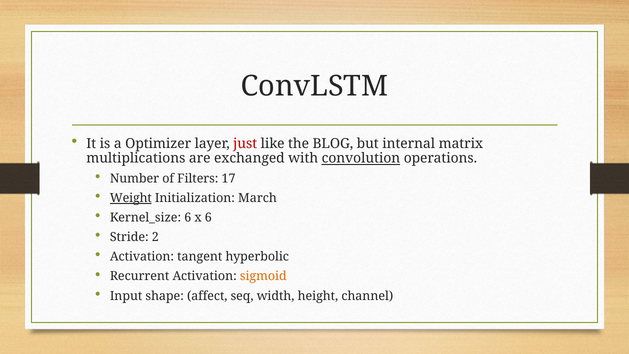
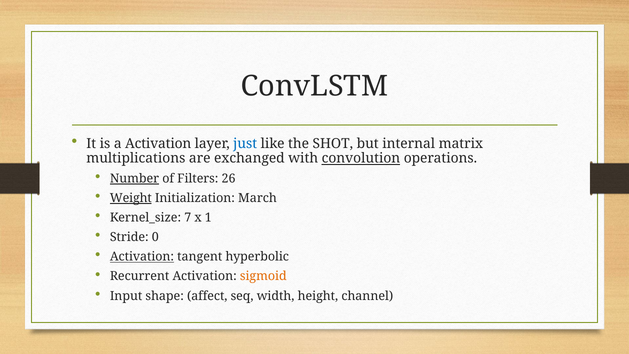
a Optimizer: Optimizer -> Activation (158, 144)
just colour: red -> blue (245, 144)
BLOG: BLOG -> SHOT (333, 144)
Number underline: none -> present (134, 178)
17: 17 -> 26 (229, 178)
Kernel_size 6: 6 -> 7 (188, 218)
x 6: 6 -> 1 (208, 218)
2: 2 -> 0 (155, 237)
Activation underline: none -> present (142, 257)
